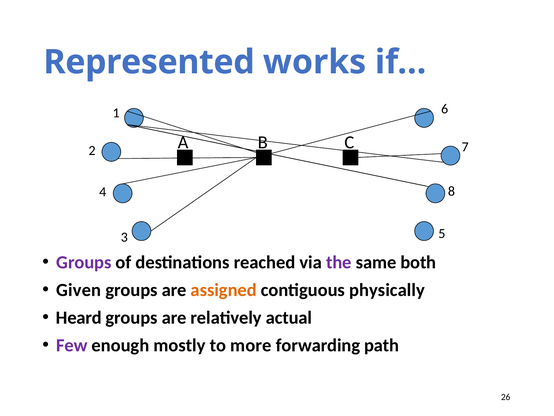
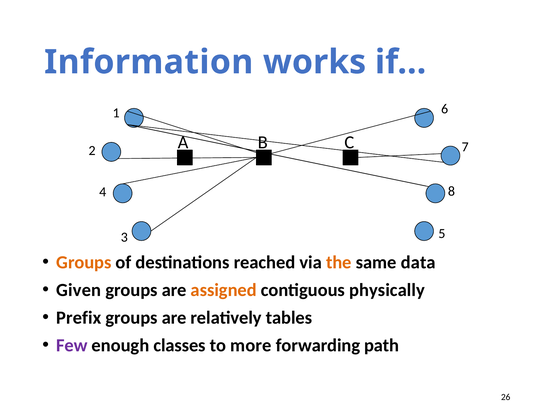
Represented: Represented -> Information (149, 62)
Groups colour: purple -> orange (84, 262)
the colour: purple -> orange (339, 262)
both: both -> data (418, 262)
Heard: Heard -> Prefix (79, 317)
actual: actual -> tables (289, 317)
mostly: mostly -> classes (180, 345)
